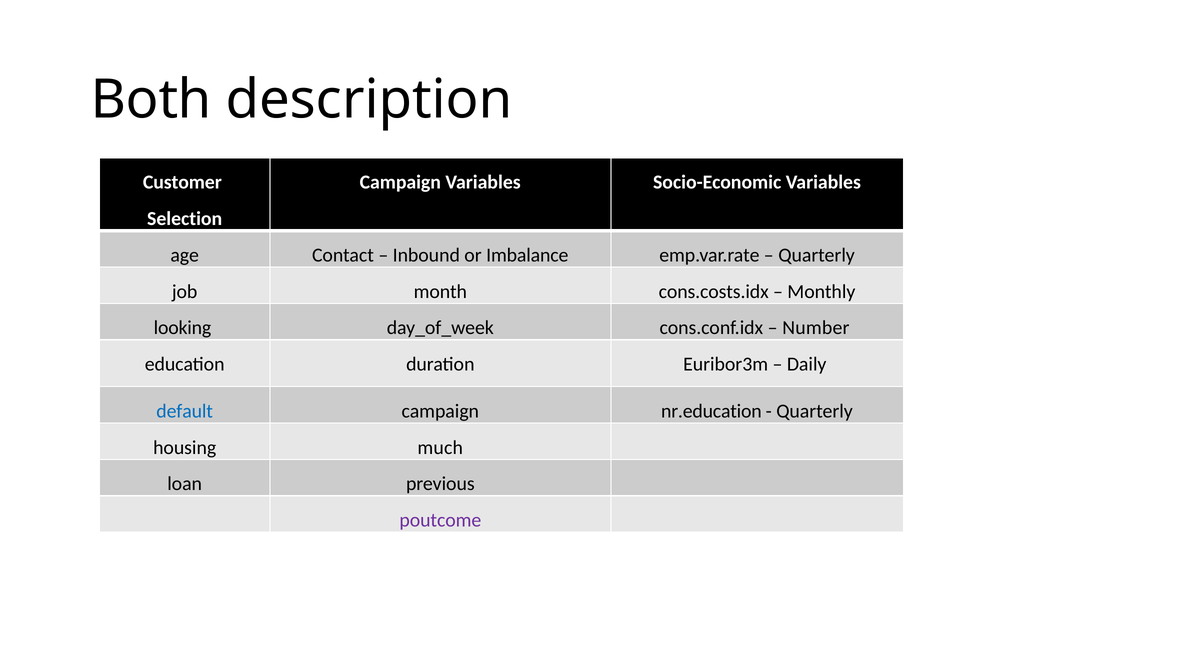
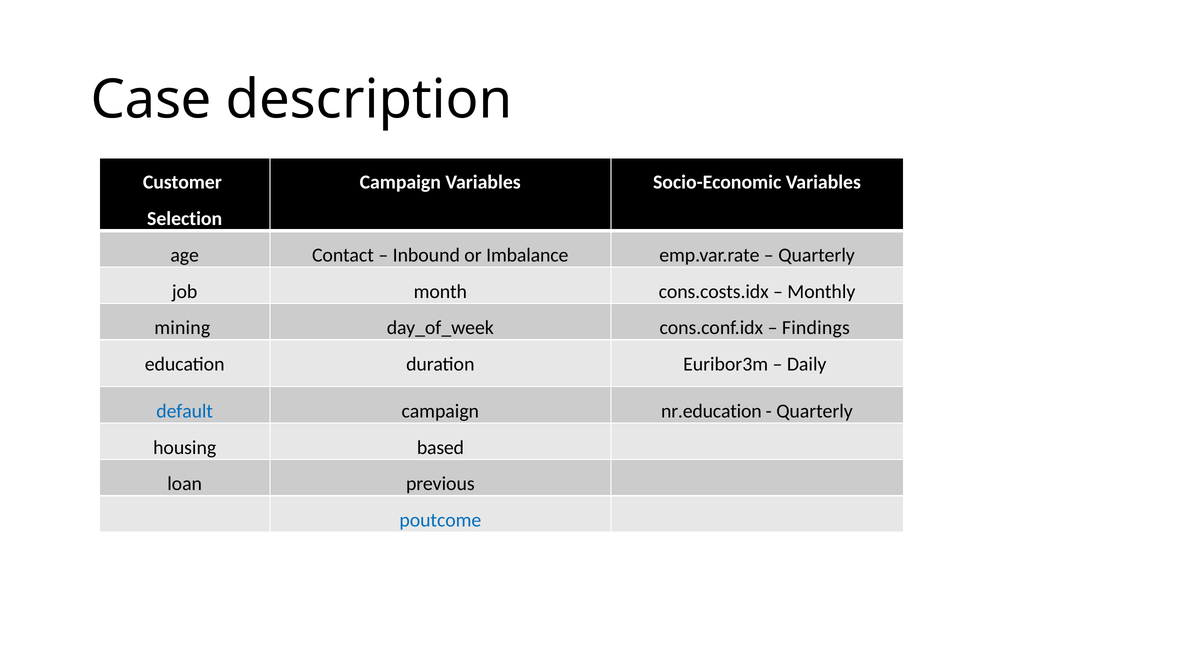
Both: Both -> Case (151, 100)
looking: looking -> mining (182, 328)
Number: Number -> Findings (816, 328)
much: much -> based (440, 448)
poutcome colour: purple -> blue (440, 521)
